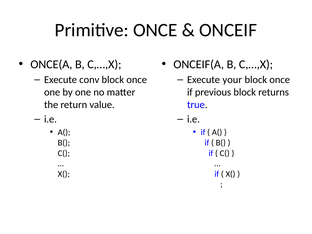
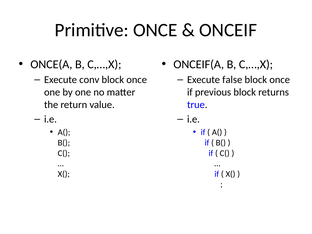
your: your -> false (232, 80)
